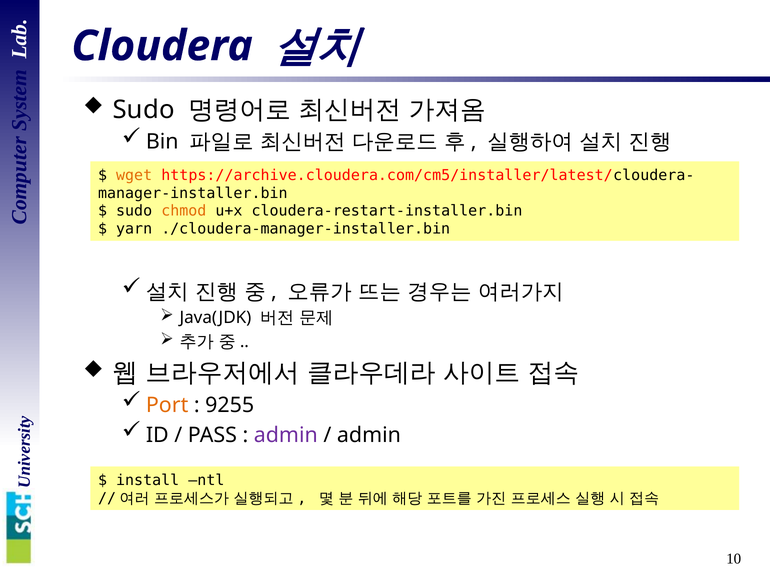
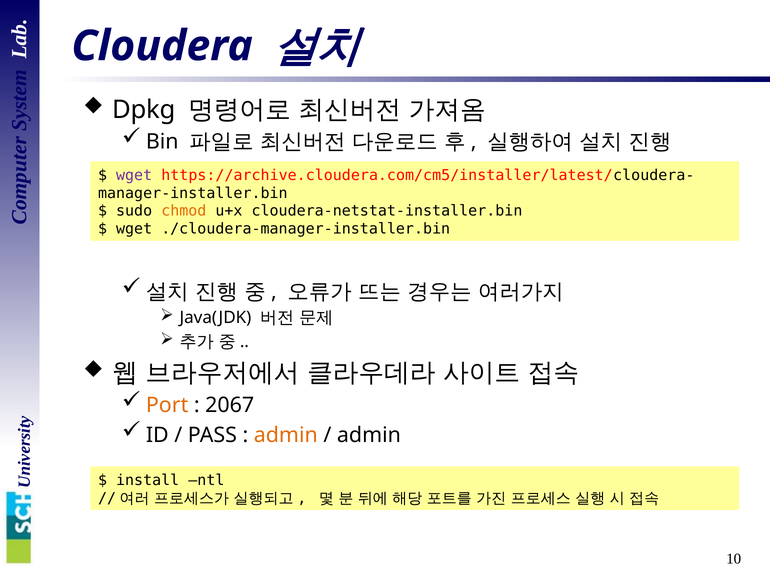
Sudo: Sudo -> Dpkg (144, 110)
wget colour: orange -> purple (134, 175)
cloudera-restart-installer.bin: cloudera-restart-installer.bin -> cloudera-netstat-installer.bin (387, 211)
yarn: yarn -> wget (134, 229)
9255: 9255 -> 2067 (230, 406)
admin colour: purple -> orange (286, 436)
